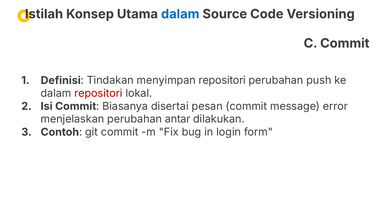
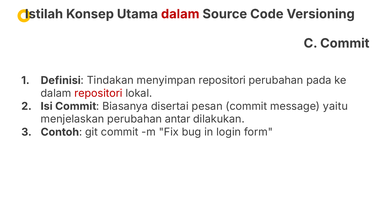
dalam colour: blue -> red (180, 14)
push: push -> pada (319, 80)
error: error -> yaitu (335, 106)
